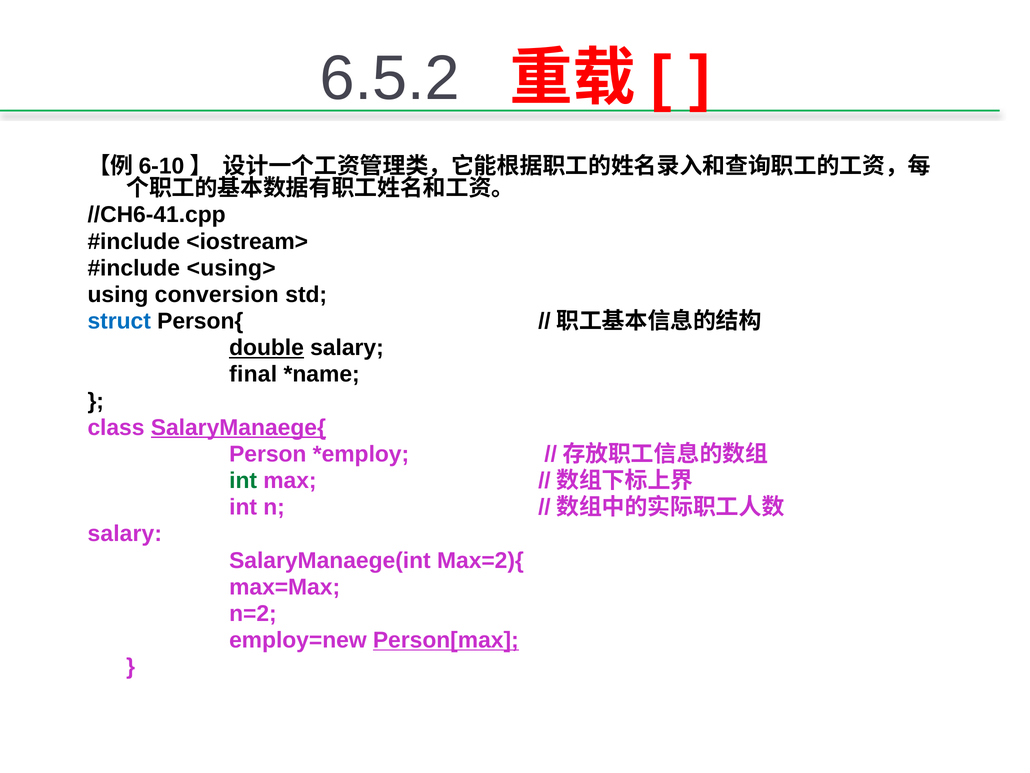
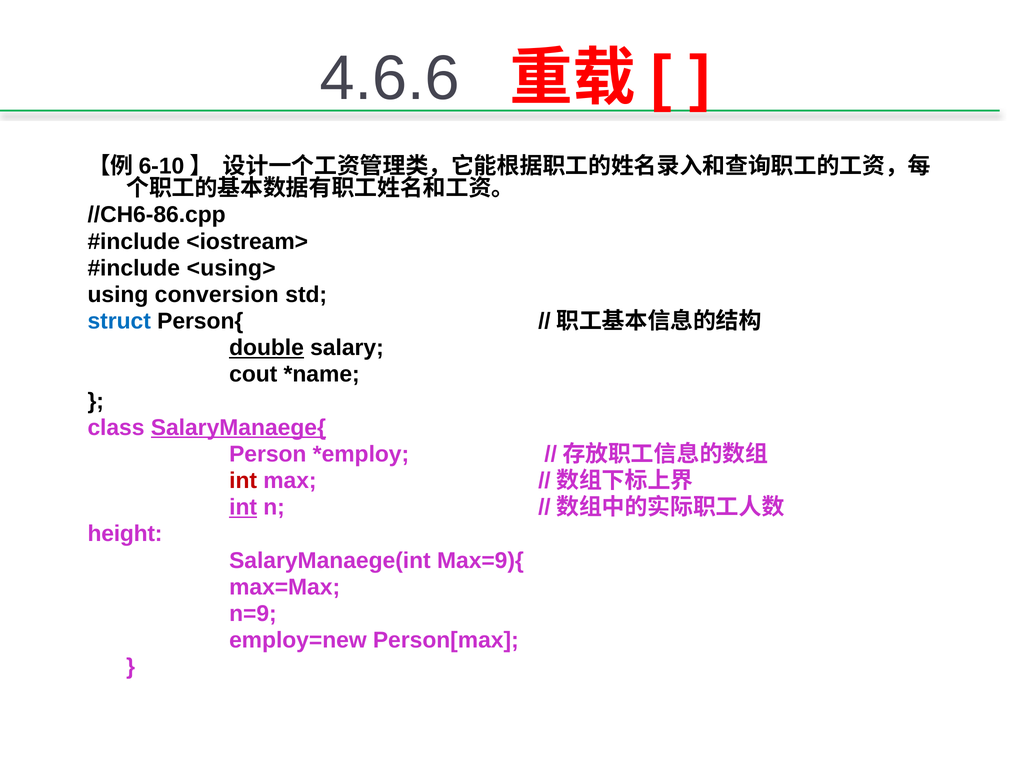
6.5.2: 6.5.2 -> 4.6.6 (390, 78)
//CH6-41.cpp: //CH6-41.cpp -> //CH6-86.cpp (157, 215)
final: final -> cout (253, 374)
int colour: green -> red (243, 480)
int underline: none -> present (243, 507)
salary: salary -> height (125, 534)
Max=2){: Max=2){ -> Max=9){ (480, 560)
n=2: n=2 -> n=9 (253, 613)
Person[max underline: present -> none (446, 640)
